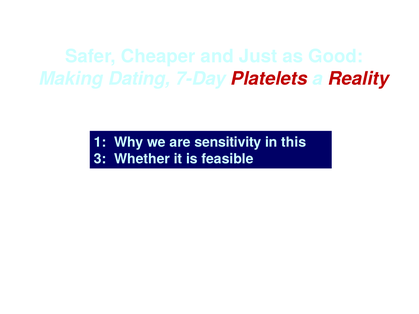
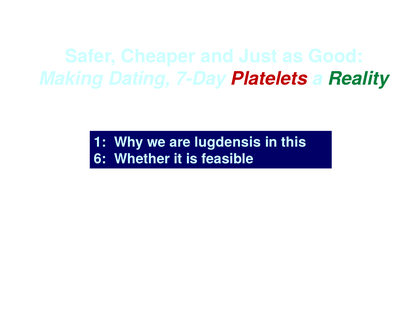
Reality colour: red -> green (359, 79)
sensitivity: sensitivity -> lugdensis (228, 142)
3: 3 -> 6 (100, 159)
